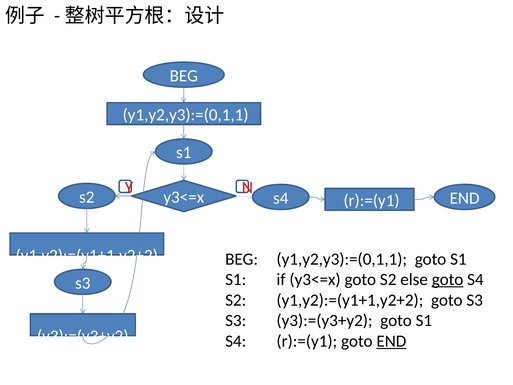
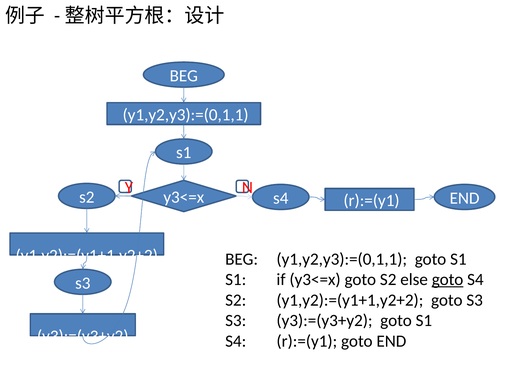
END underline: present -> none (391, 341)
